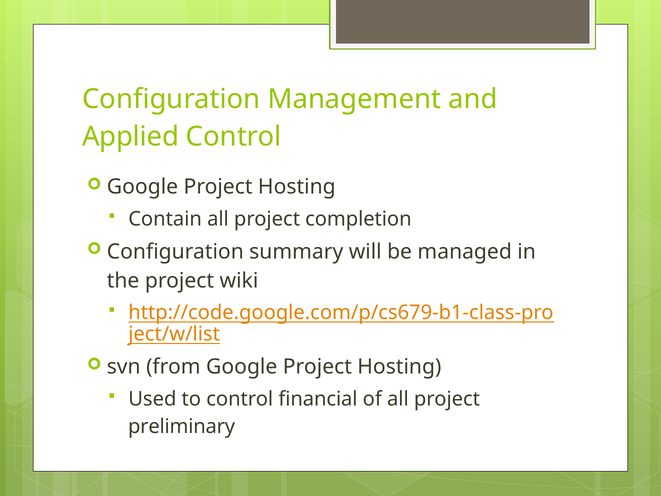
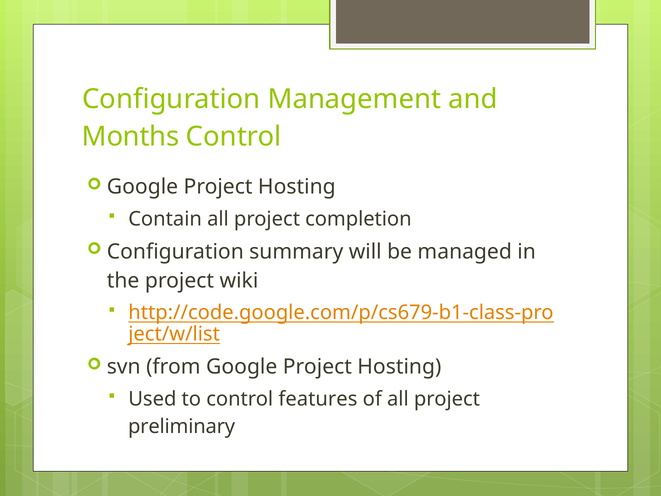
Applied: Applied -> Months (131, 136)
financial: financial -> features (318, 399)
